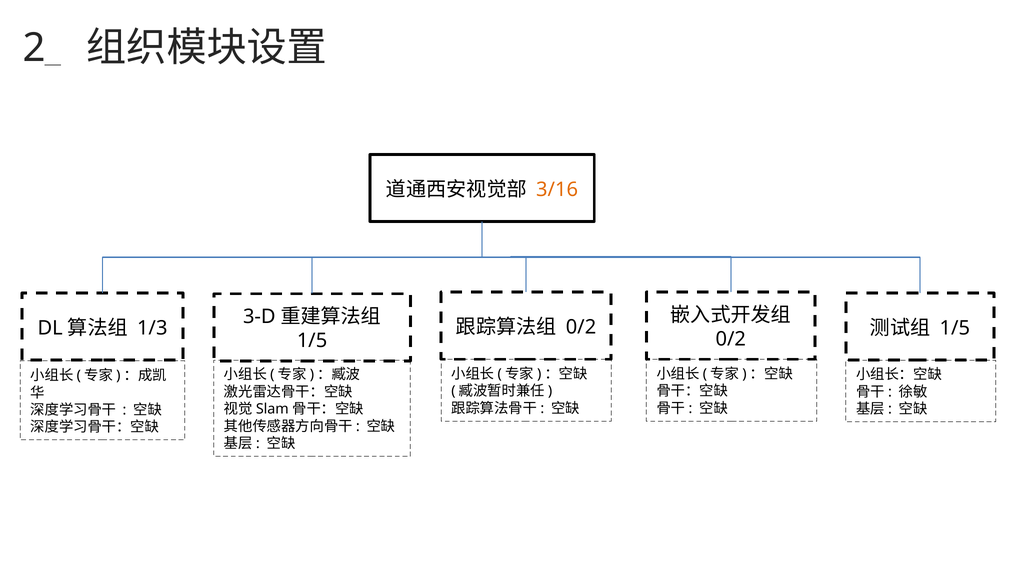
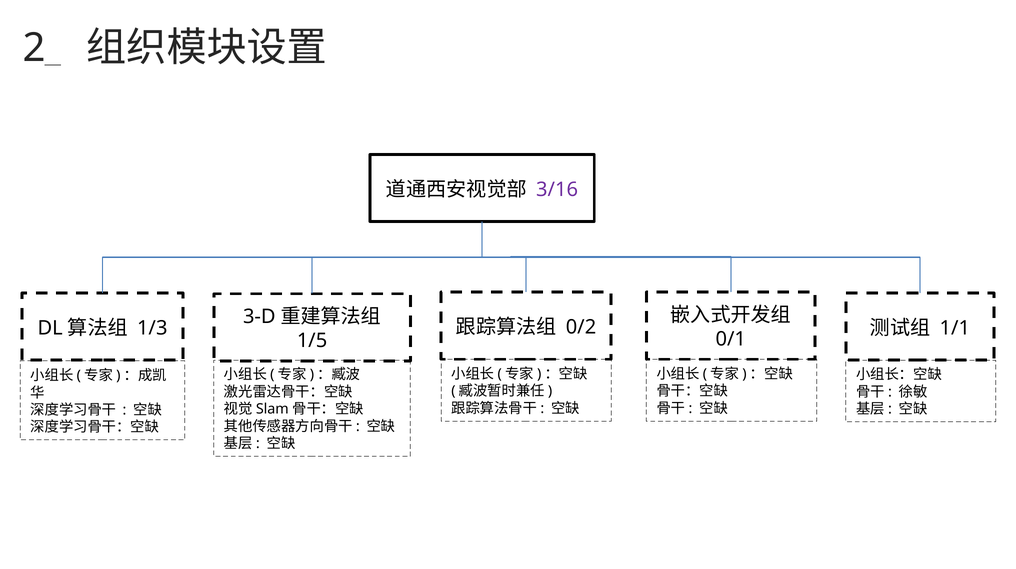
3/16 colour: orange -> purple (557, 189)
1/5: 1/5 -> 1/1 (955, 328)
0/2: 0/2 -> 0/1 (731, 339)
